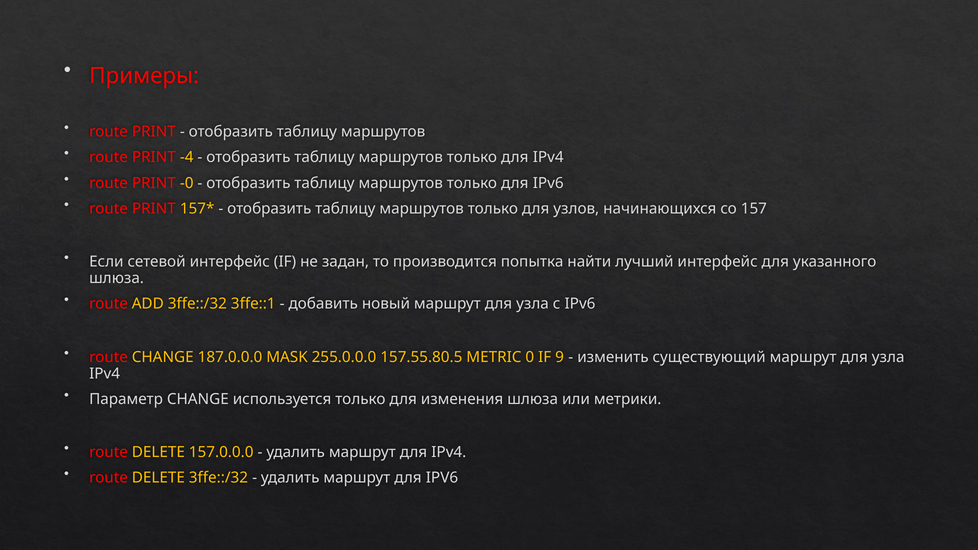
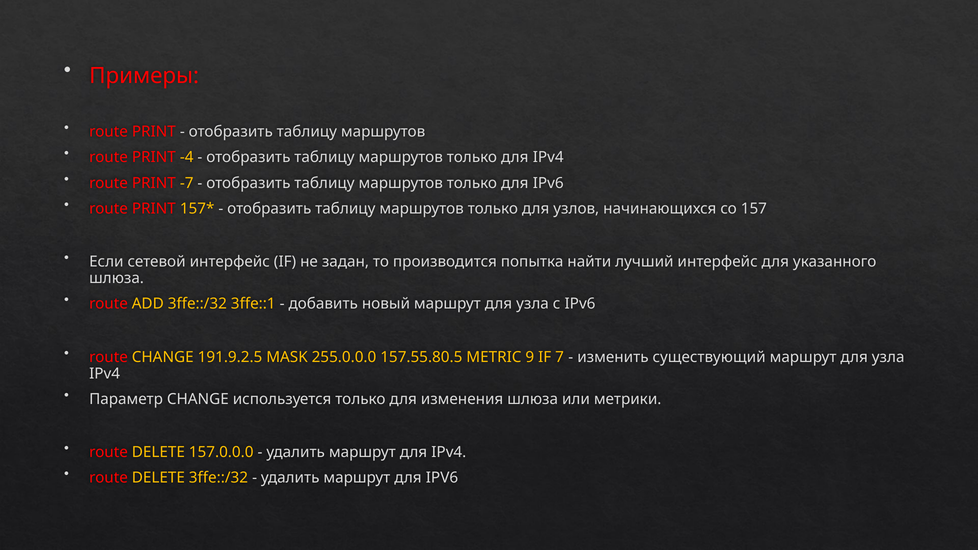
-0: -0 -> -7 (187, 183)
187.0.0.0: 187.0.0.0 -> 191.9.2.5 (230, 357)
0: 0 -> 9 (530, 357)
9: 9 -> 7 (560, 357)
